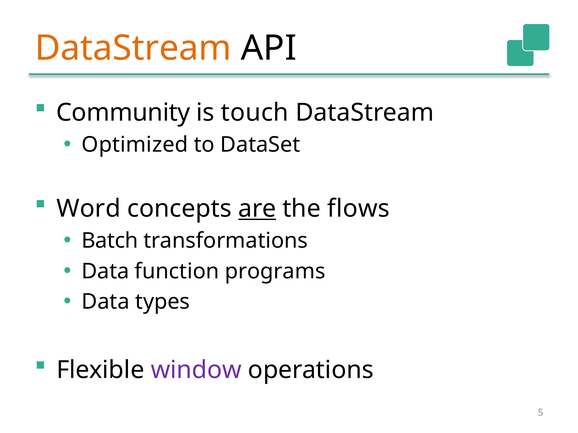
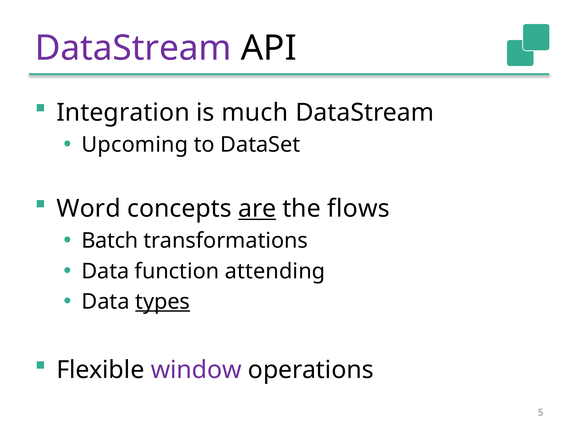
DataStream colour: orange -> purple (133, 48)
Community: Community -> Integration (123, 113)
touch: touch -> much (255, 113)
Optimized: Optimized -> Upcoming (135, 145)
programs: programs -> attending (275, 272)
types underline: none -> present (163, 302)
